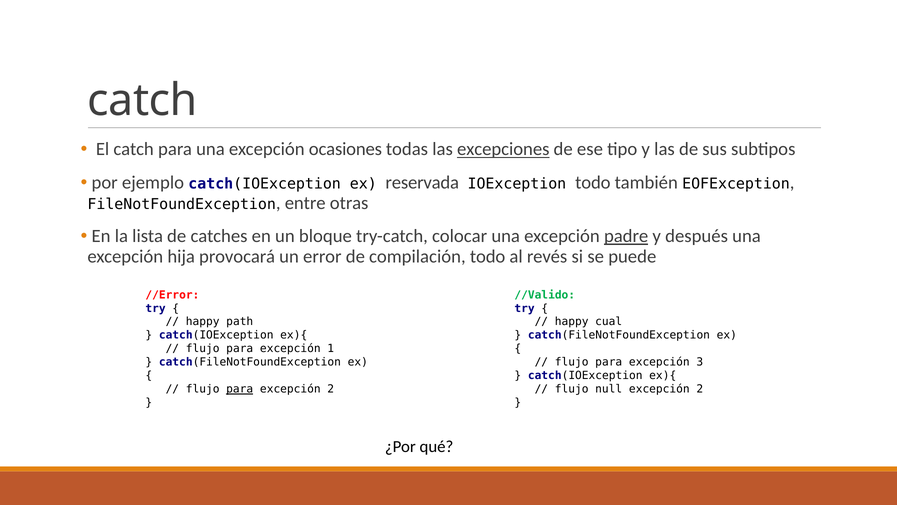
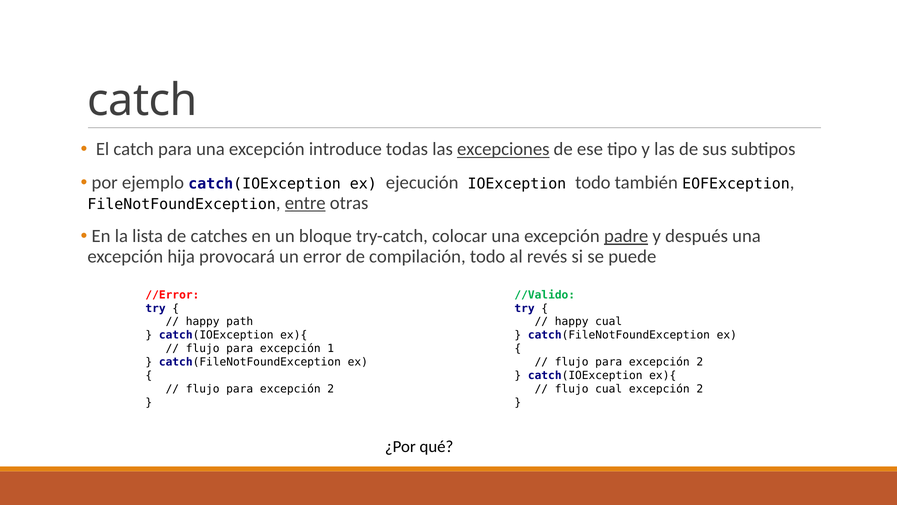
ocasiones: ocasiones -> introduce (345, 149)
reservada: reservada -> ejecución (422, 182)
entre underline: none -> present (305, 203)
3: 3 -> 2 (700, 362)
para underline: present -> none (240, 389)
flujo null: null -> cual (609, 389)
